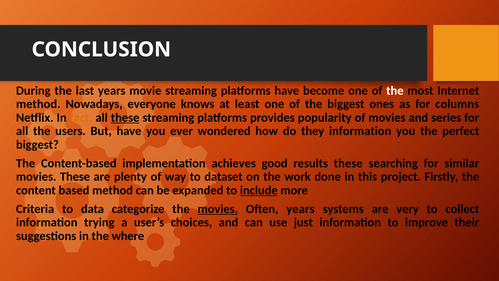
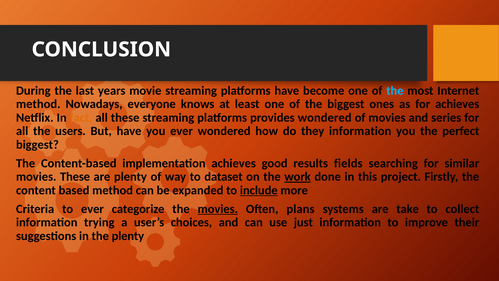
the colour: white -> light blue (395, 91)
for columns: columns -> achieves (457, 104)
these underline: present -> none (125, 118)
provides popularity: popularity -> wondered (325, 118)
results these: these -> fields (348, 163)
work underline: none -> present (298, 177)
to data: data -> ever (92, 209)
Often years: years -> plans (300, 209)
very: very -> take (408, 209)
the where: where -> plenty (128, 236)
